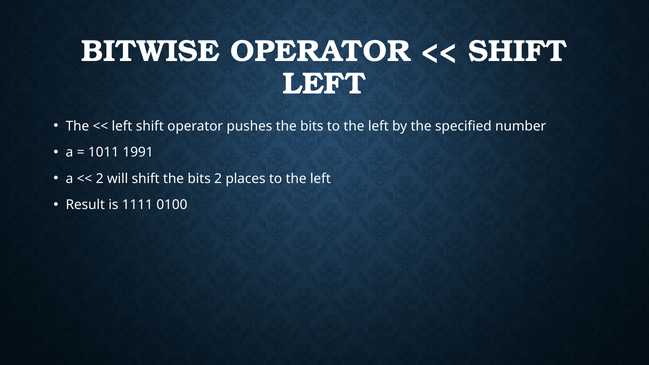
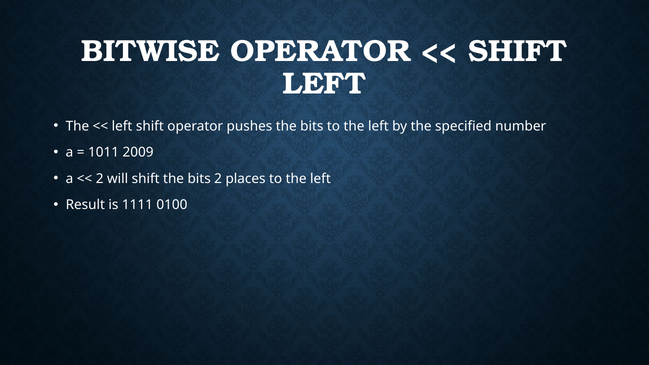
1991: 1991 -> 2009 (138, 153)
